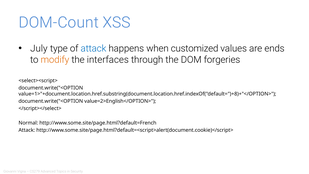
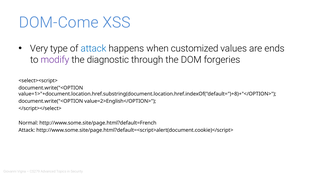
DOM-Count: DOM-Count -> DOM-Come (59, 23)
July: July -> Very (39, 48)
modify colour: orange -> purple (55, 60)
interfaces: interfaces -> diagnostic (108, 60)
